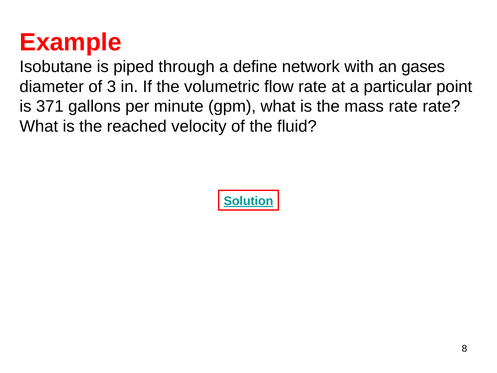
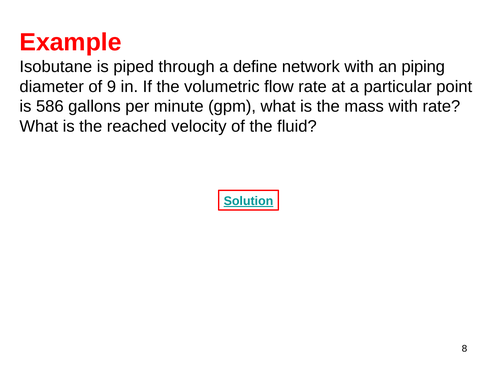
gases: gases -> piping (423, 67)
3: 3 -> 9 (111, 86)
371: 371 -> 586 (50, 106)
mass rate: rate -> with (403, 106)
